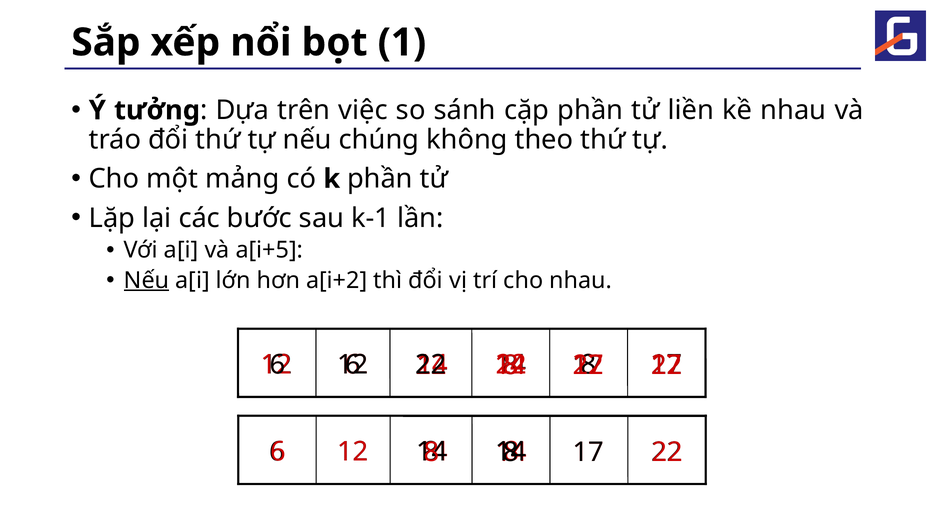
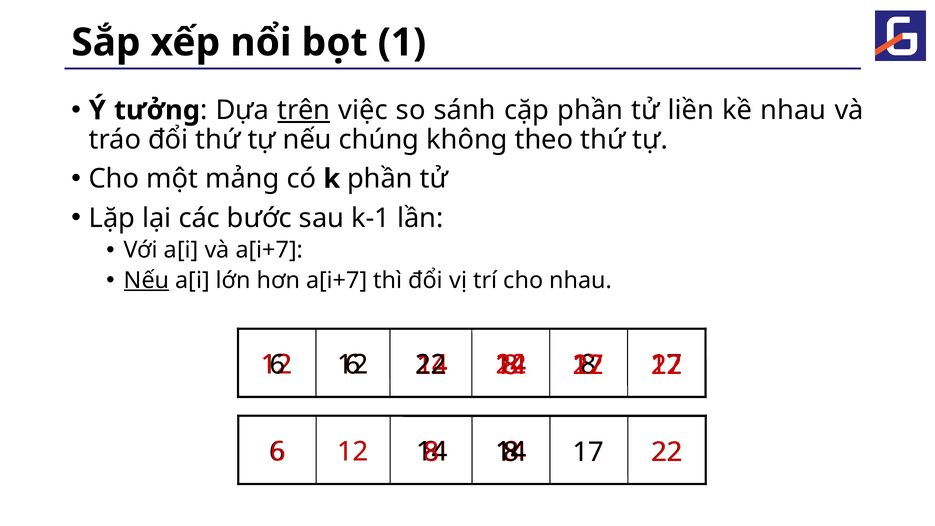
trên underline: none -> present (304, 110)
và a[i+5: a[i+5 -> a[i+7 (269, 250)
hơn a[i+2: a[i+2 -> a[i+7 (337, 280)
